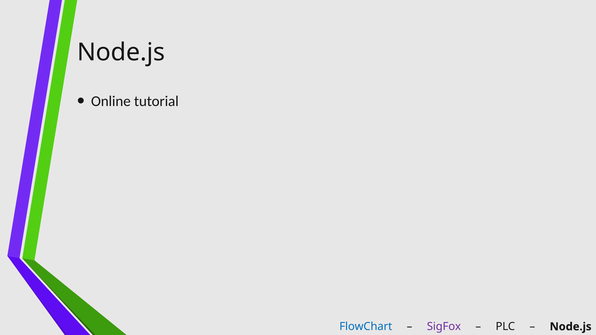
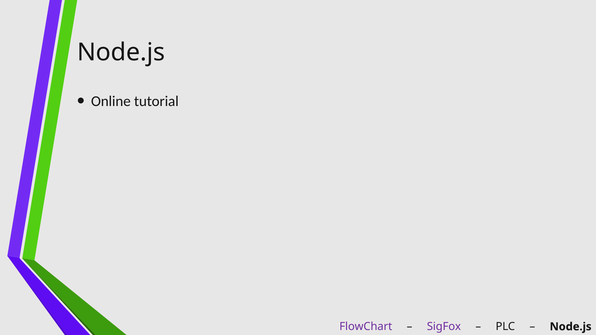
FlowChart colour: blue -> purple (366, 327)
